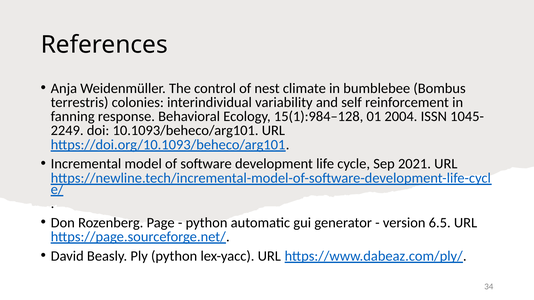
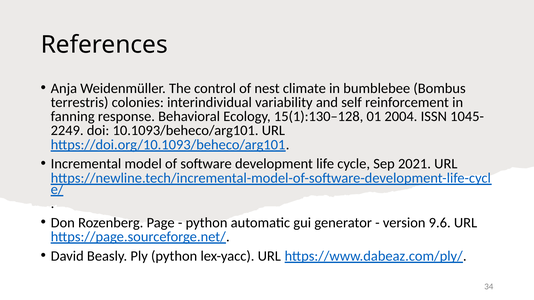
15(1):984–128: 15(1):984–128 -> 15(1):130–128 (319, 117)
6.5: 6.5 -> 9.6 (440, 223)
